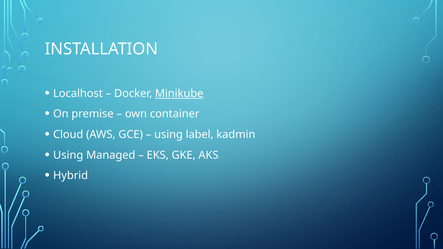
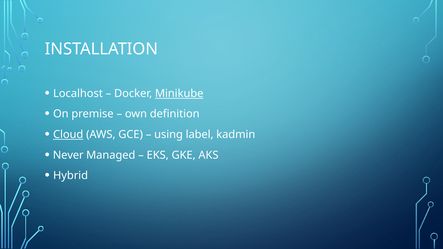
container: container -> definition (175, 114)
Cloud underline: none -> present (68, 135)
Using: Using -> Never (68, 155)
